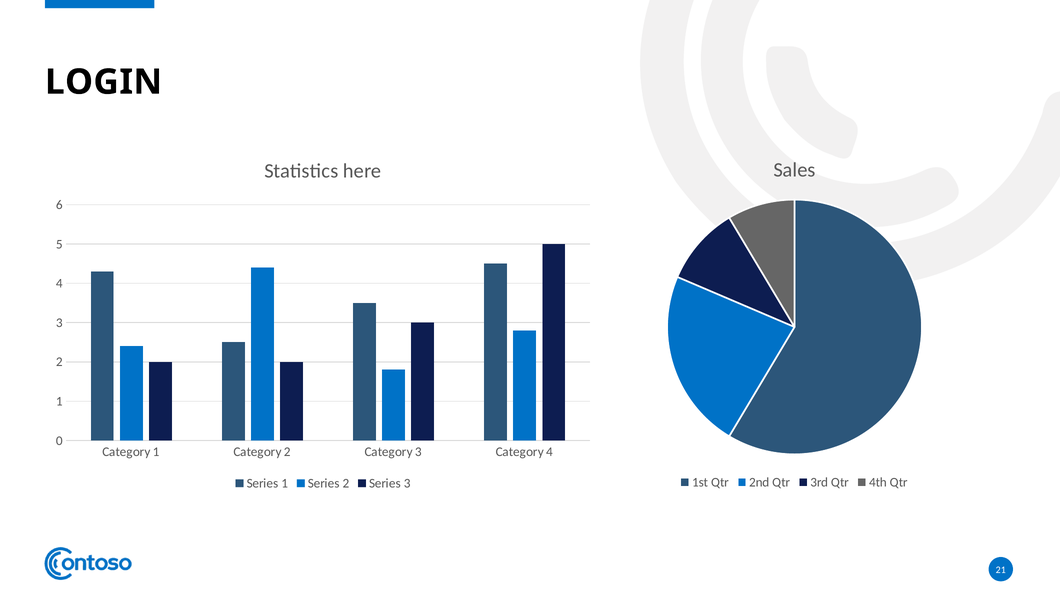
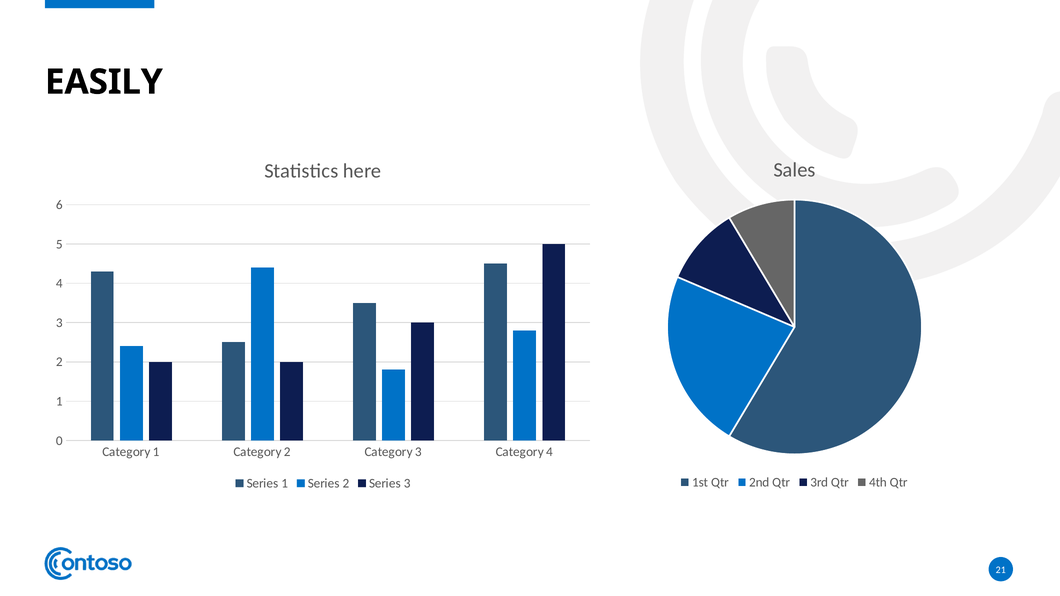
LOGIN: LOGIN -> EASILY (104, 82)
